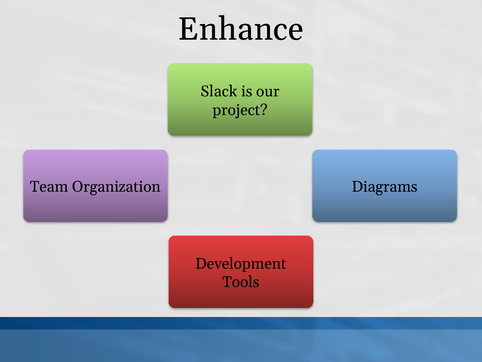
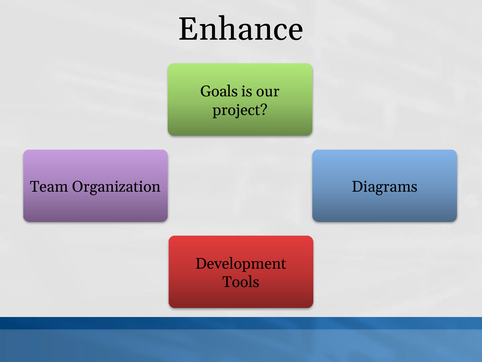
Slack: Slack -> Goals (219, 91)
